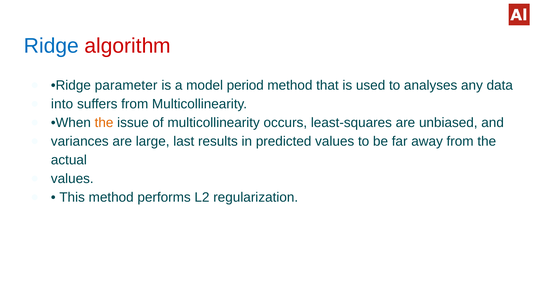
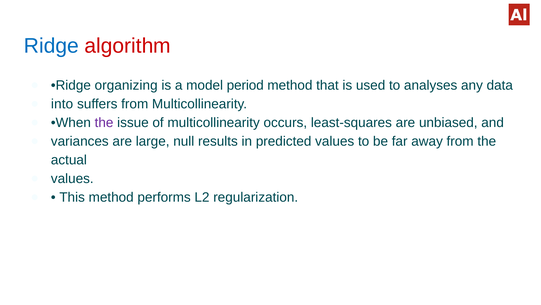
parameter: parameter -> organizing (126, 85)
the colour: orange -> purple (104, 122)
last: last -> null (184, 141)
